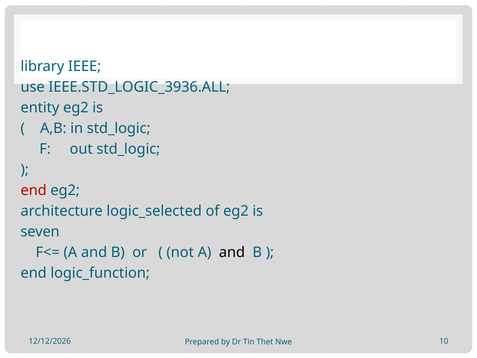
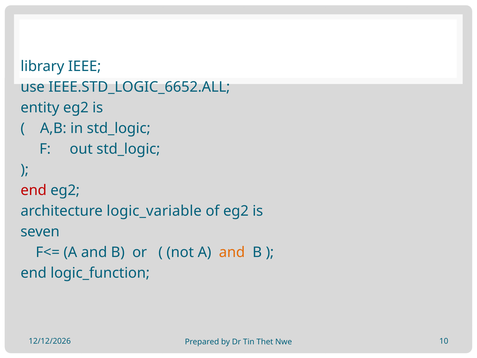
IEEE.STD_LOGIC_3936.ALL: IEEE.STD_LOGIC_3936.ALL -> IEEE.STD_LOGIC_6652.ALL (139, 87)
logic_selected: logic_selected -> logic_variable (154, 211)
and colour: black -> orange (232, 252)
